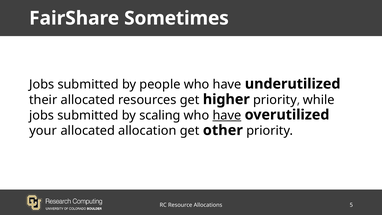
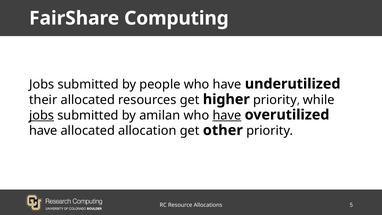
Sometimes: Sometimes -> Computing (176, 18)
jobs underline: none -> present (42, 115)
scaling: scaling -> amilan (160, 115)
your: your -> have (43, 131)
